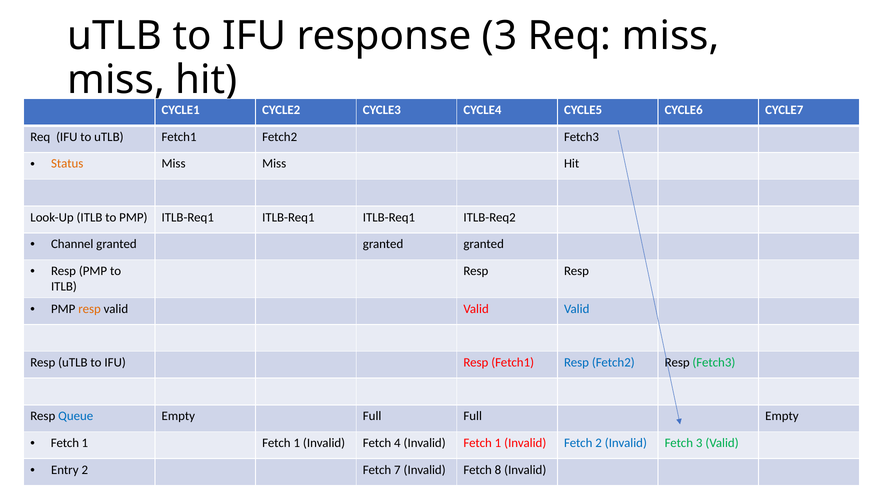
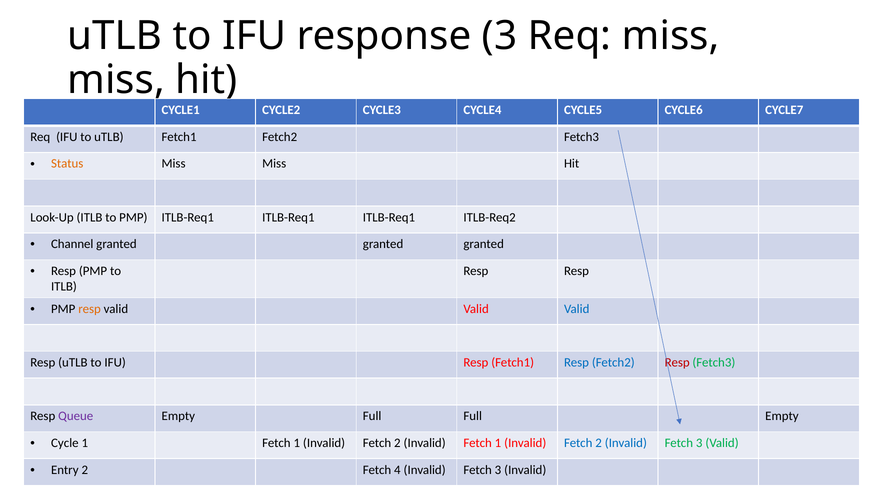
Resp colour: black -> red (677, 363)
Queue colour: blue -> purple (76, 416)
Fetch: Fetch -> Cycle (65, 443)
4: 4 -> 2 (397, 443)
7: 7 -> 4 (397, 470)
8: 8 -> 3 (498, 470)
